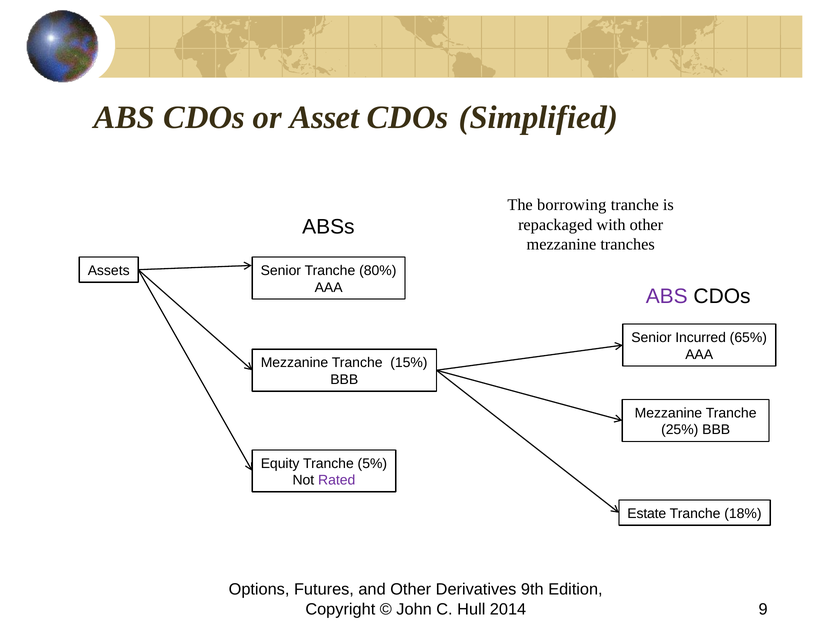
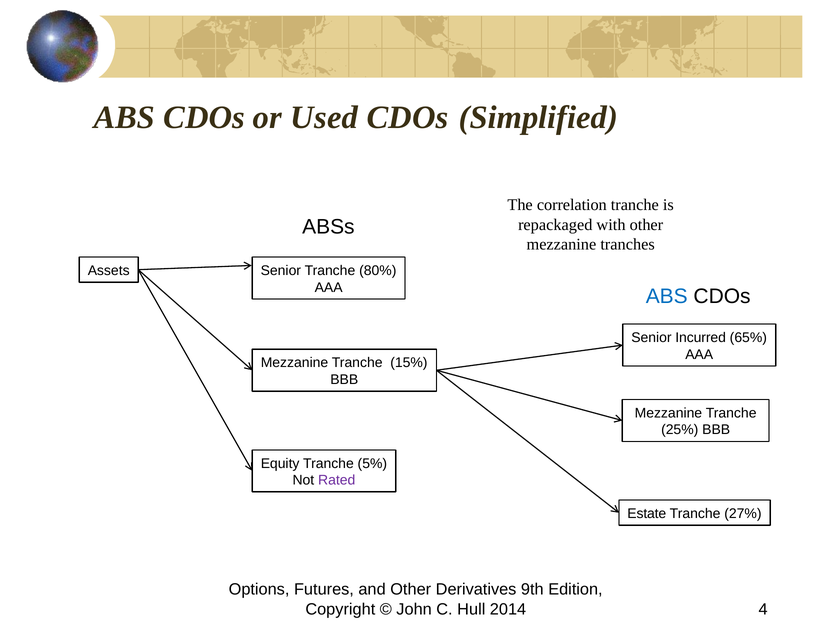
Asset: Asset -> Used (324, 118)
borrowing: borrowing -> correlation (572, 205)
ABS colour: purple -> blue (667, 297)
18%: 18% -> 27% (743, 514)
9: 9 -> 4 (763, 609)
